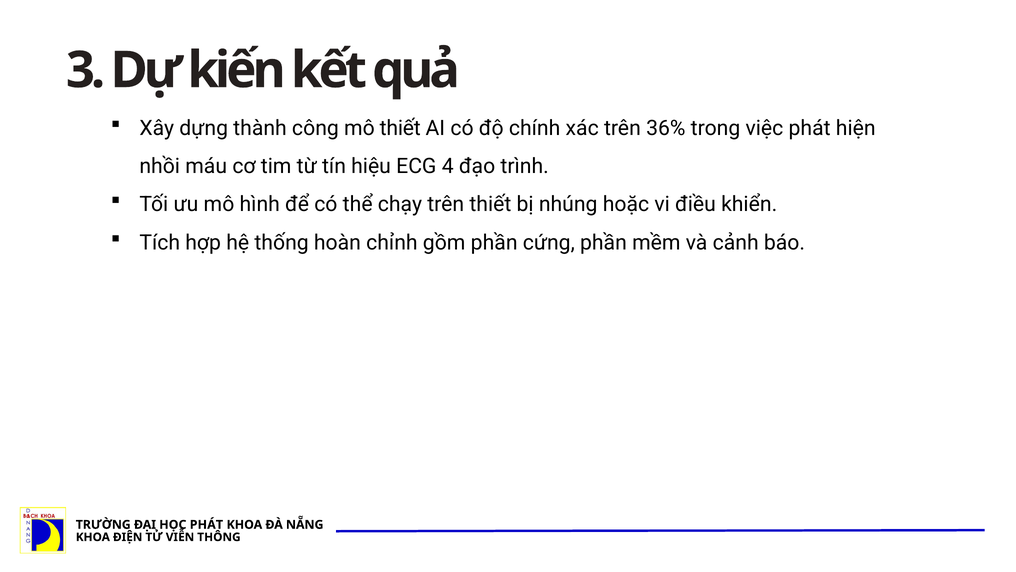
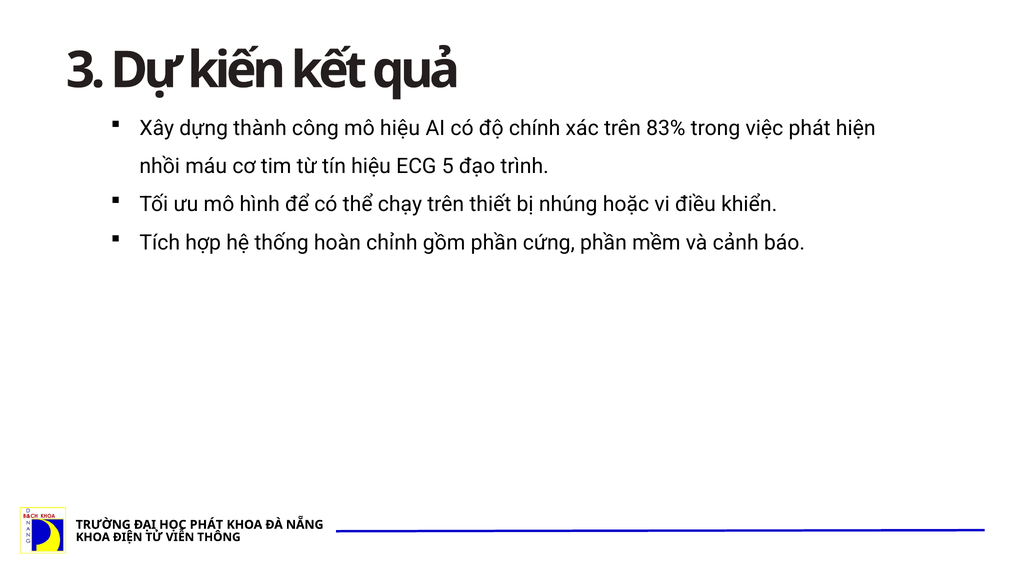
mô thiết: thiết -> hiệu (400, 128)
36%: 36% -> 83% (666, 128)
4: 4 -> 5 (448, 166)
